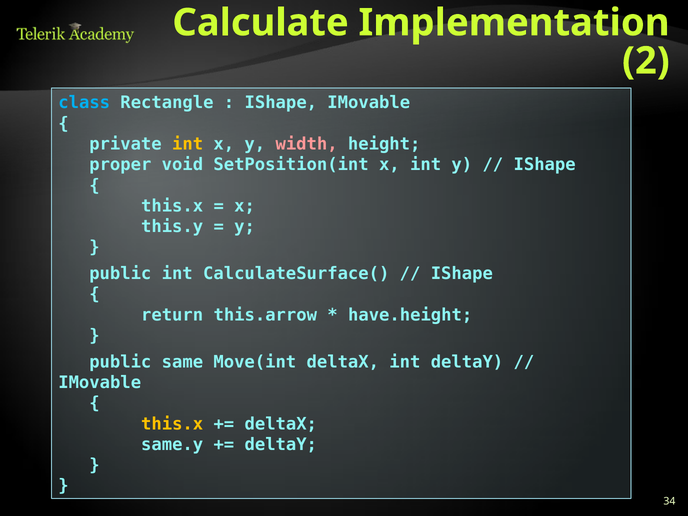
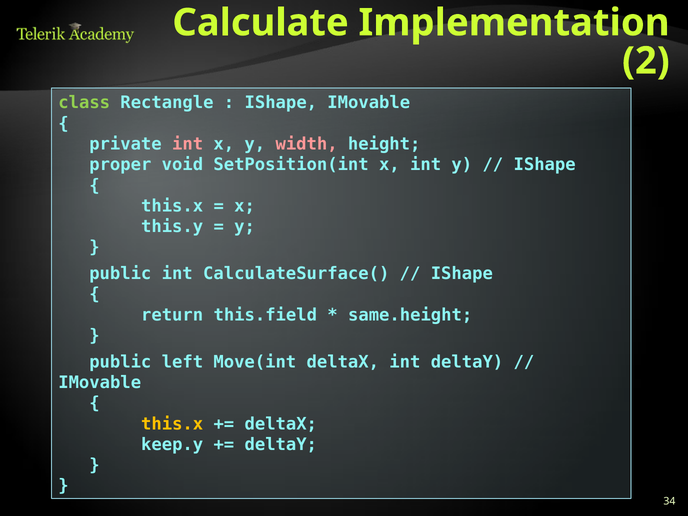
class colour: light blue -> light green (84, 103)
int colour: yellow -> pink (188, 144)
this.arrow: this.arrow -> this.field (265, 315)
have.height: have.height -> same.height (410, 315)
same: same -> left (182, 362)
same.y: same.y -> keep.y (172, 445)
